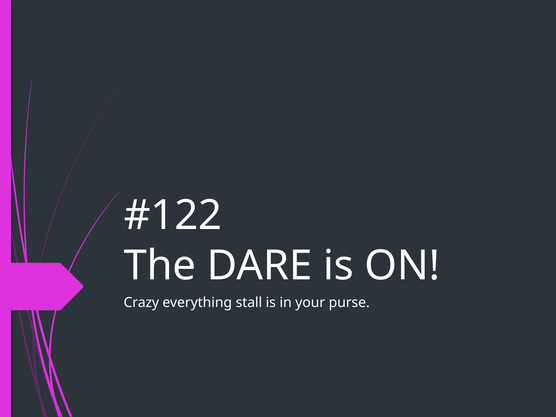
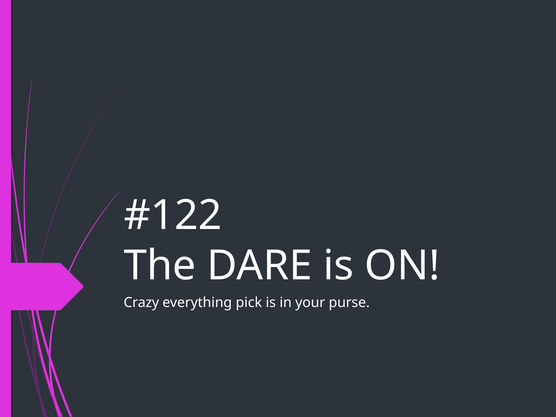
stall: stall -> pick (249, 303)
